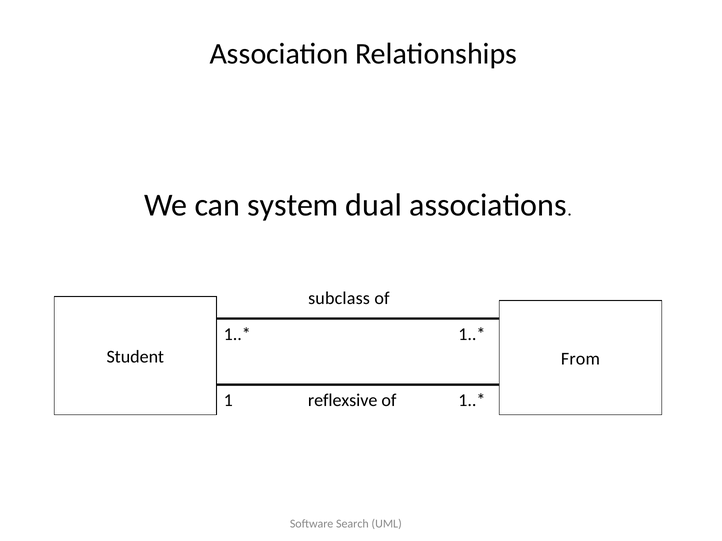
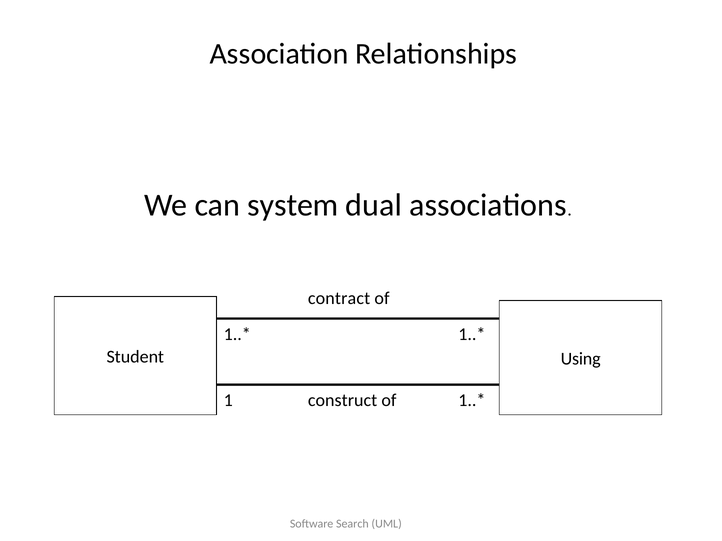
subclass: subclass -> contract (339, 298)
From: From -> Using (581, 359)
reflexsive: reflexsive -> construct (343, 401)
